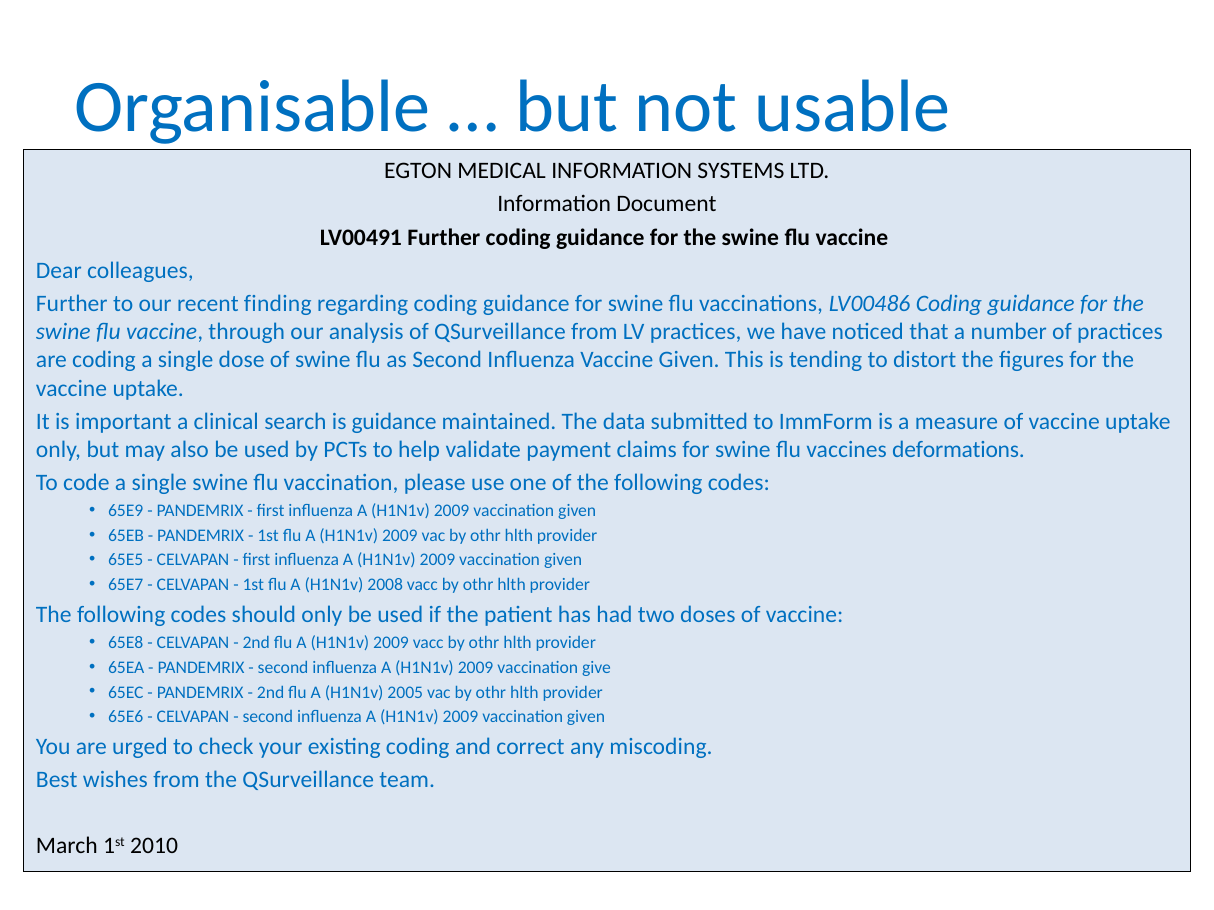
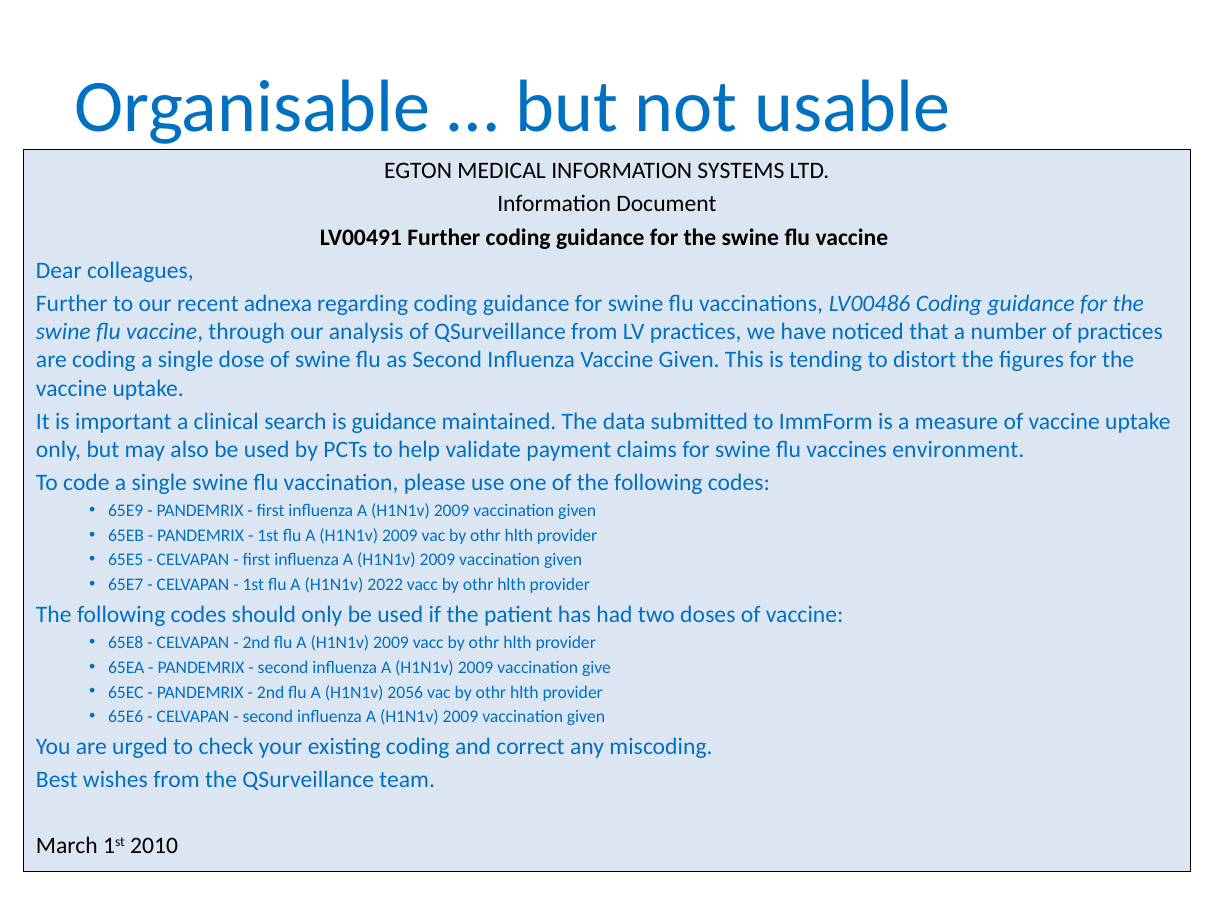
finding: finding -> adnexa (278, 303)
deformations: deformations -> environment (958, 450)
2008: 2008 -> 2022 (385, 585)
2005: 2005 -> 2056 (405, 693)
